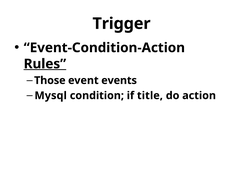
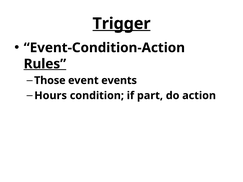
Trigger underline: none -> present (122, 24)
Mysql: Mysql -> Hours (51, 96)
title: title -> part (150, 96)
